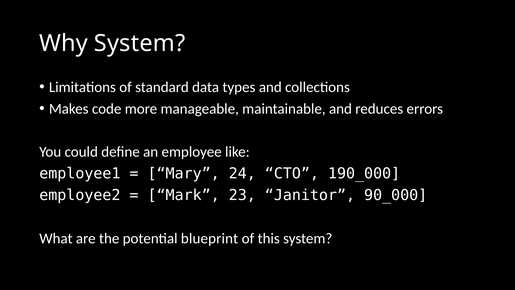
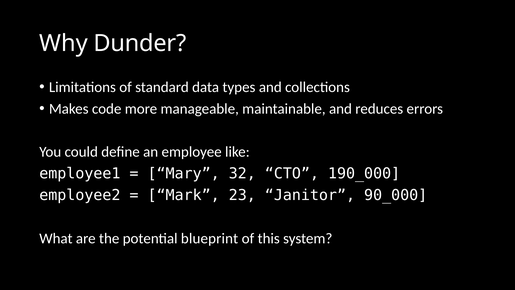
Why System: System -> Dunder (140, 43)
24: 24 -> 32 (242, 173)
